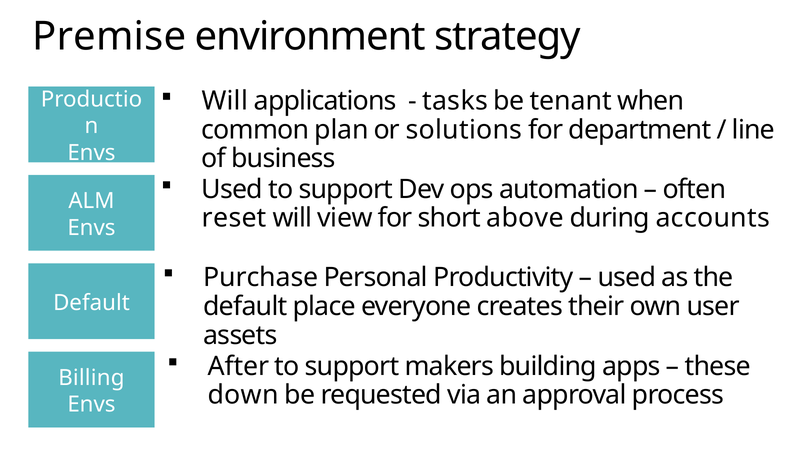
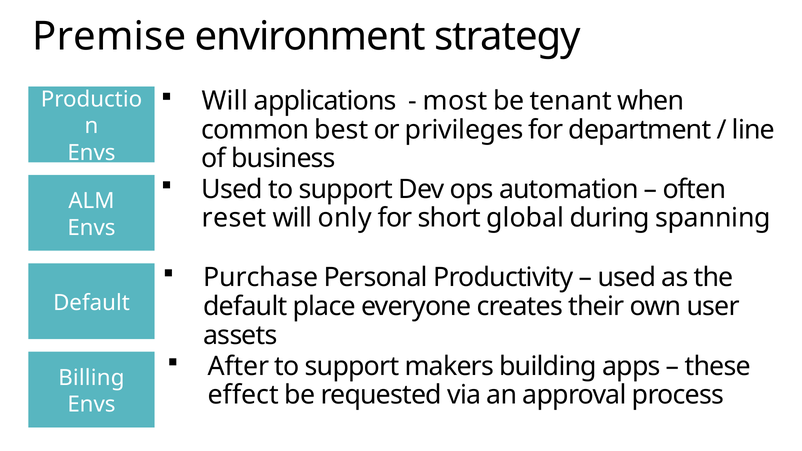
tasks: tasks -> most (455, 101)
plan: plan -> best (341, 130)
solutions: solutions -> privileges (464, 130)
view: view -> only (345, 218)
above: above -> global (525, 218)
accounts: accounts -> spanning (713, 218)
down: down -> effect (243, 395)
